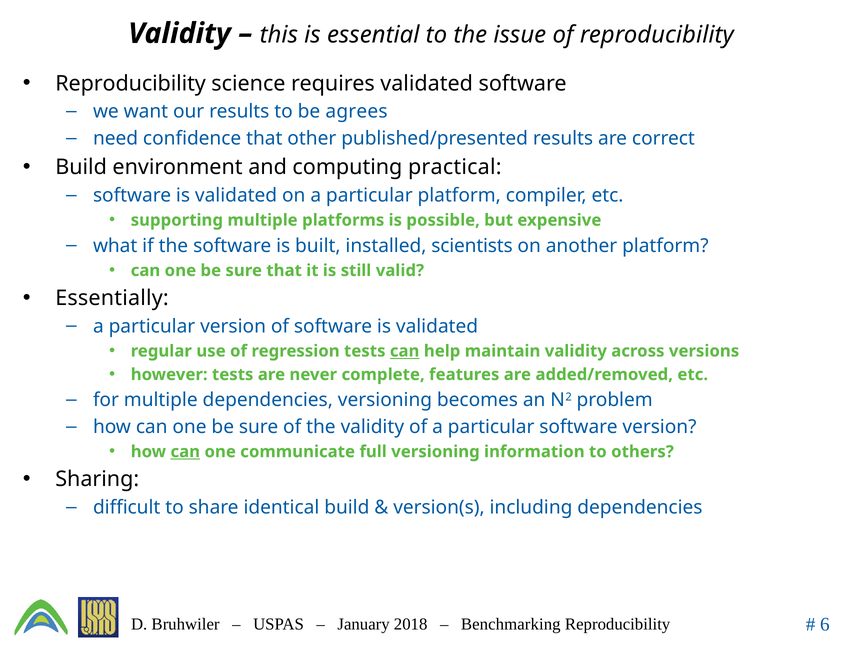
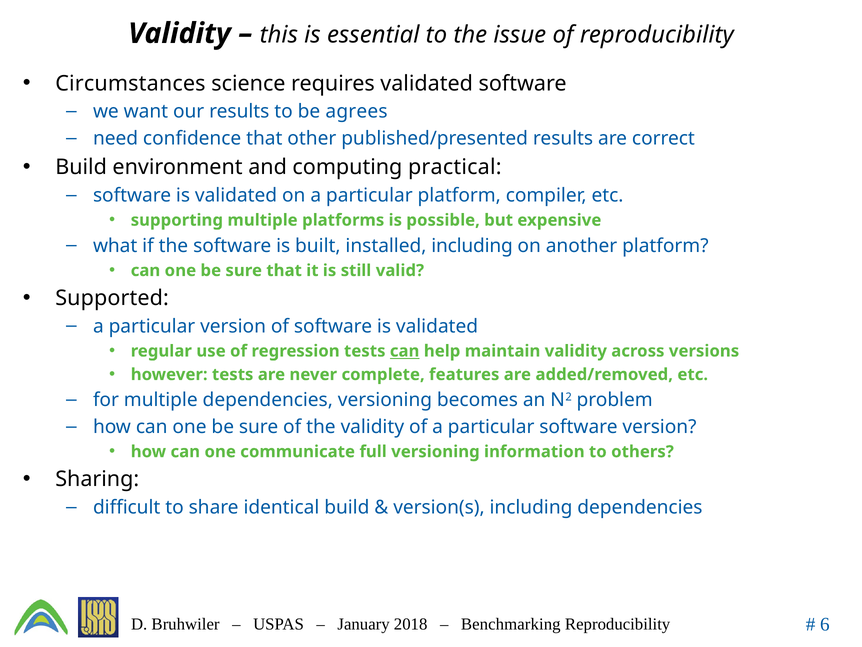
Reproducibility: Reproducibility -> Circumstances (130, 83)
installed scientists: scientists -> including (472, 246)
Essentially: Essentially -> Supported (112, 298)
can underline: present -> none (185, 451)
